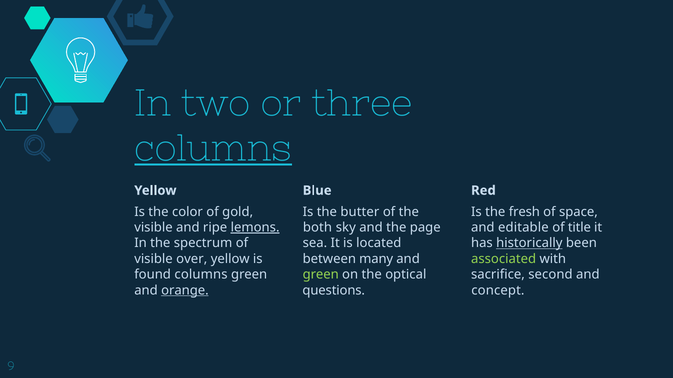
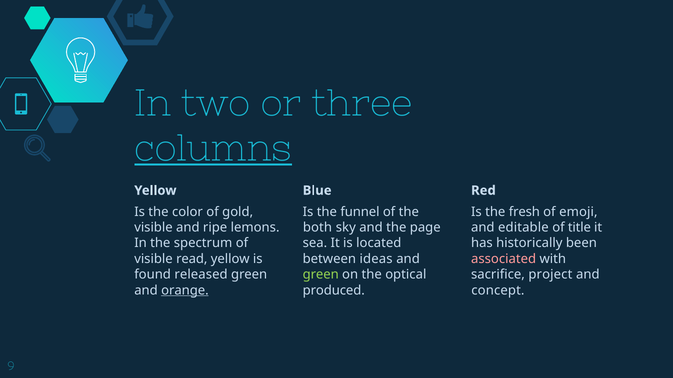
butter: butter -> funnel (360, 212)
space: space -> emoji (578, 212)
lemons underline: present -> none (255, 228)
historically underline: present -> none (529, 243)
over: over -> read (192, 259)
many: many -> ideas (376, 259)
associated colour: light green -> pink (504, 259)
found columns: columns -> released (201, 275)
second: second -> project (550, 275)
questions: questions -> produced (334, 291)
